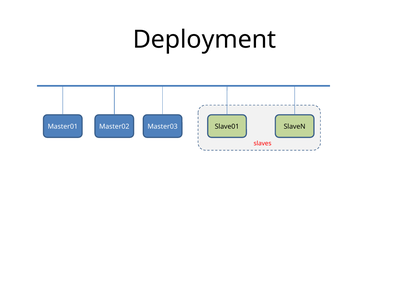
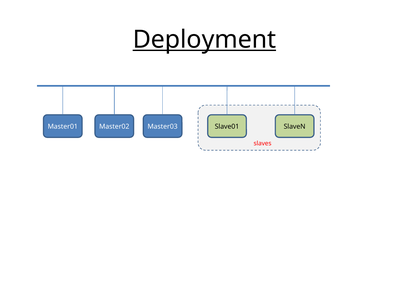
Deployment underline: none -> present (204, 40)
